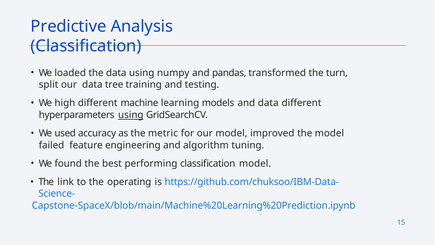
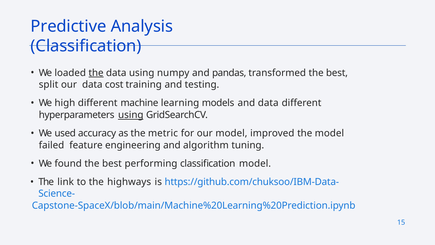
the underline: none -> present (96, 73)
transformed the turn: turn -> best (337, 73)
tree: tree -> cost (114, 85)
operating: operating -> highways (129, 182)
